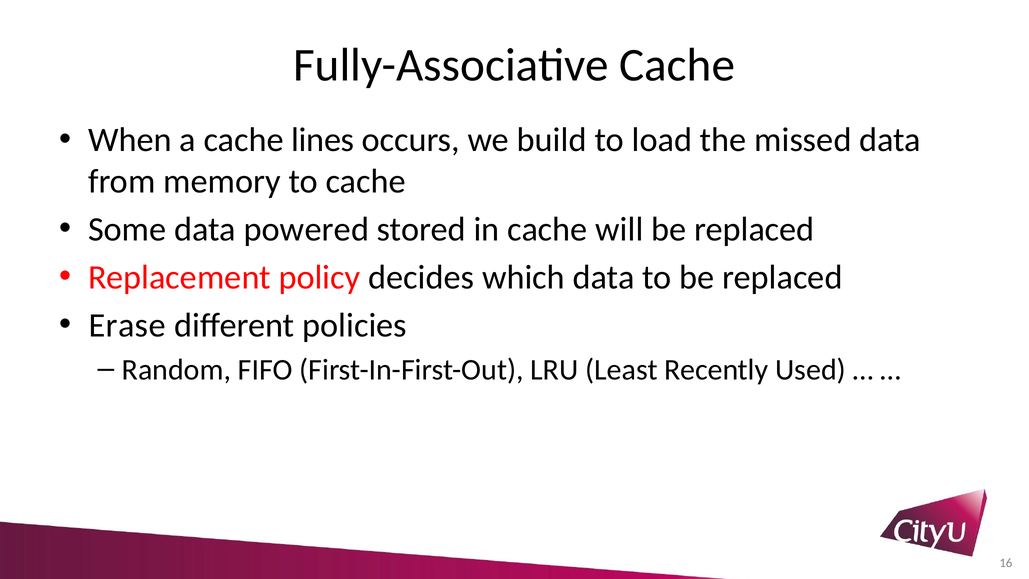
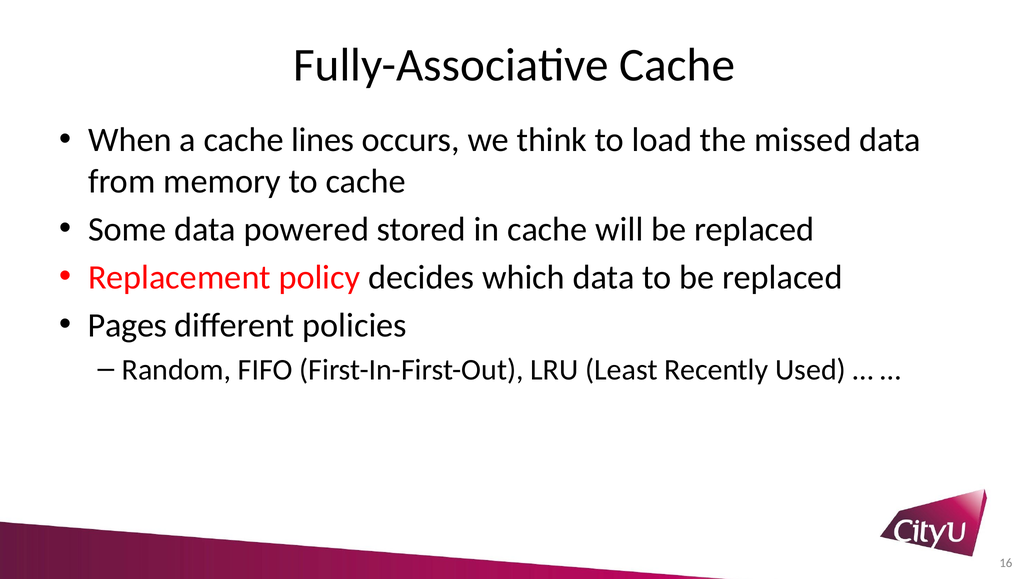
build: build -> think (552, 140)
Erase: Erase -> Pages (128, 325)
